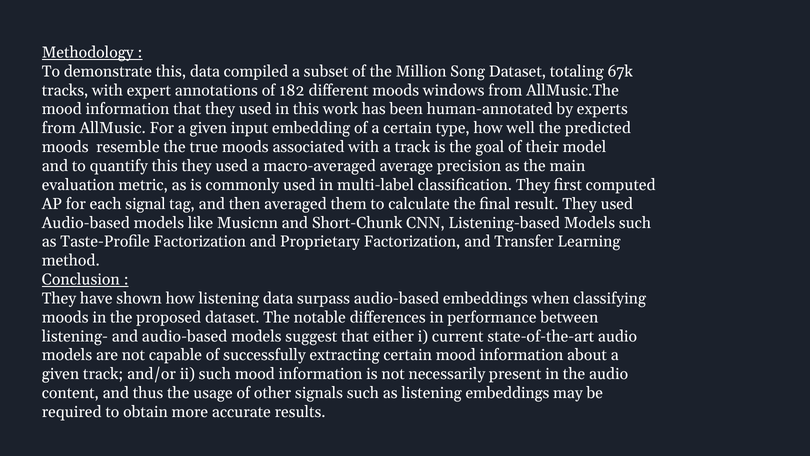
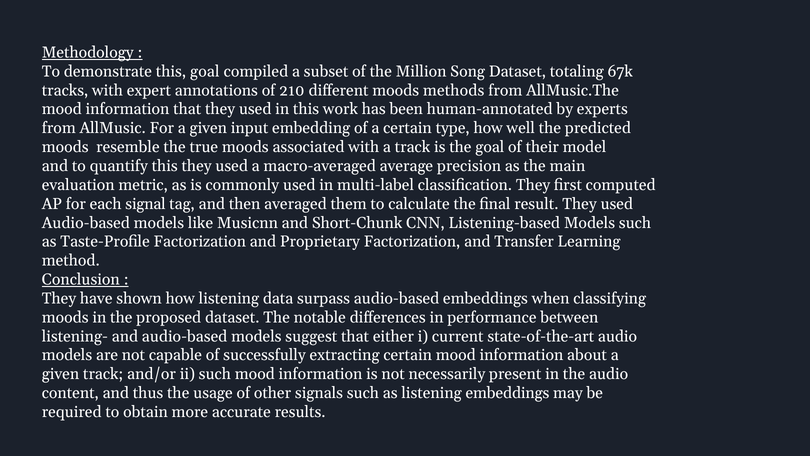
this data: data -> goal (205, 71)
182: 182 -> 210 (292, 90)
windows: windows -> methods (454, 90)
